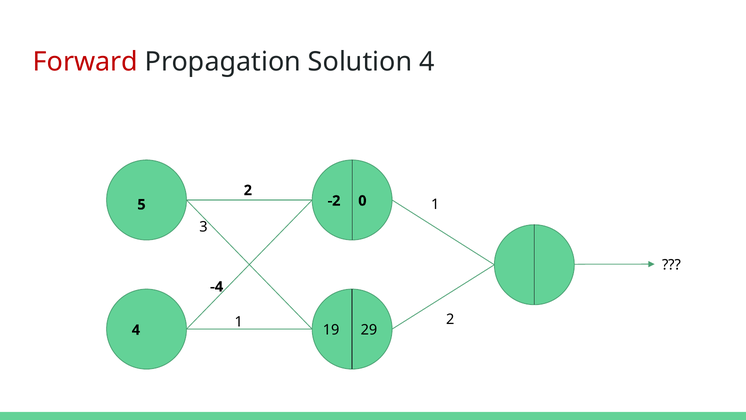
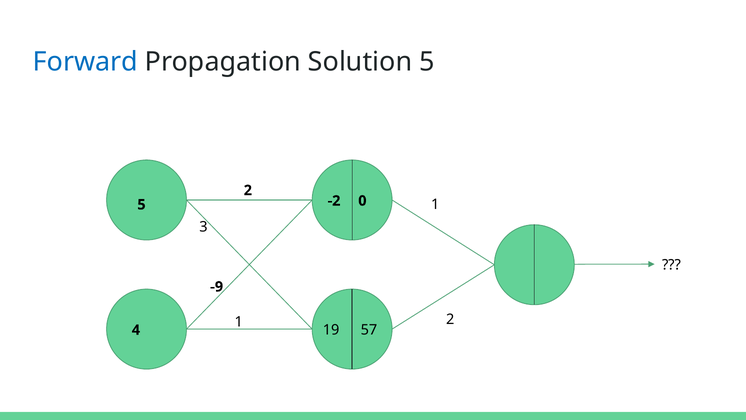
Forward colour: red -> blue (85, 62)
Solution 4: 4 -> 5 (427, 62)
-4: -4 -> -9 (217, 287)
29: 29 -> 57 (369, 330)
